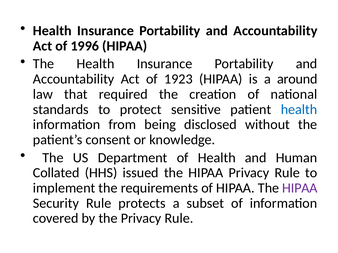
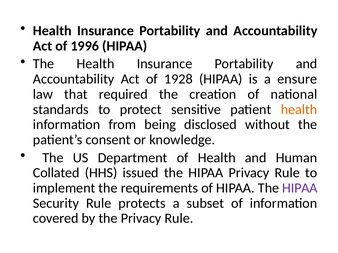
1923: 1923 -> 1928 (178, 79)
around: around -> ensure (297, 79)
health colour: blue -> orange (299, 110)
